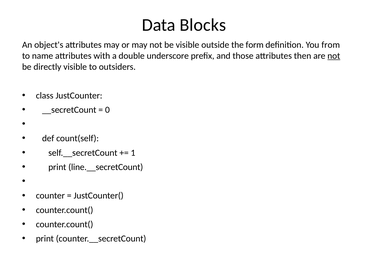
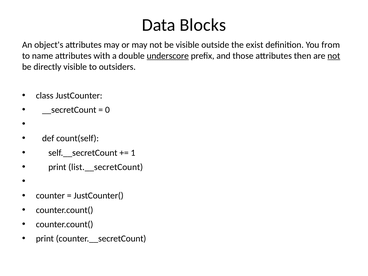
form: form -> exist (255, 45)
underscore underline: none -> present (168, 56)
line.__secretCount: line.__secretCount -> list.__secretCount (106, 167)
